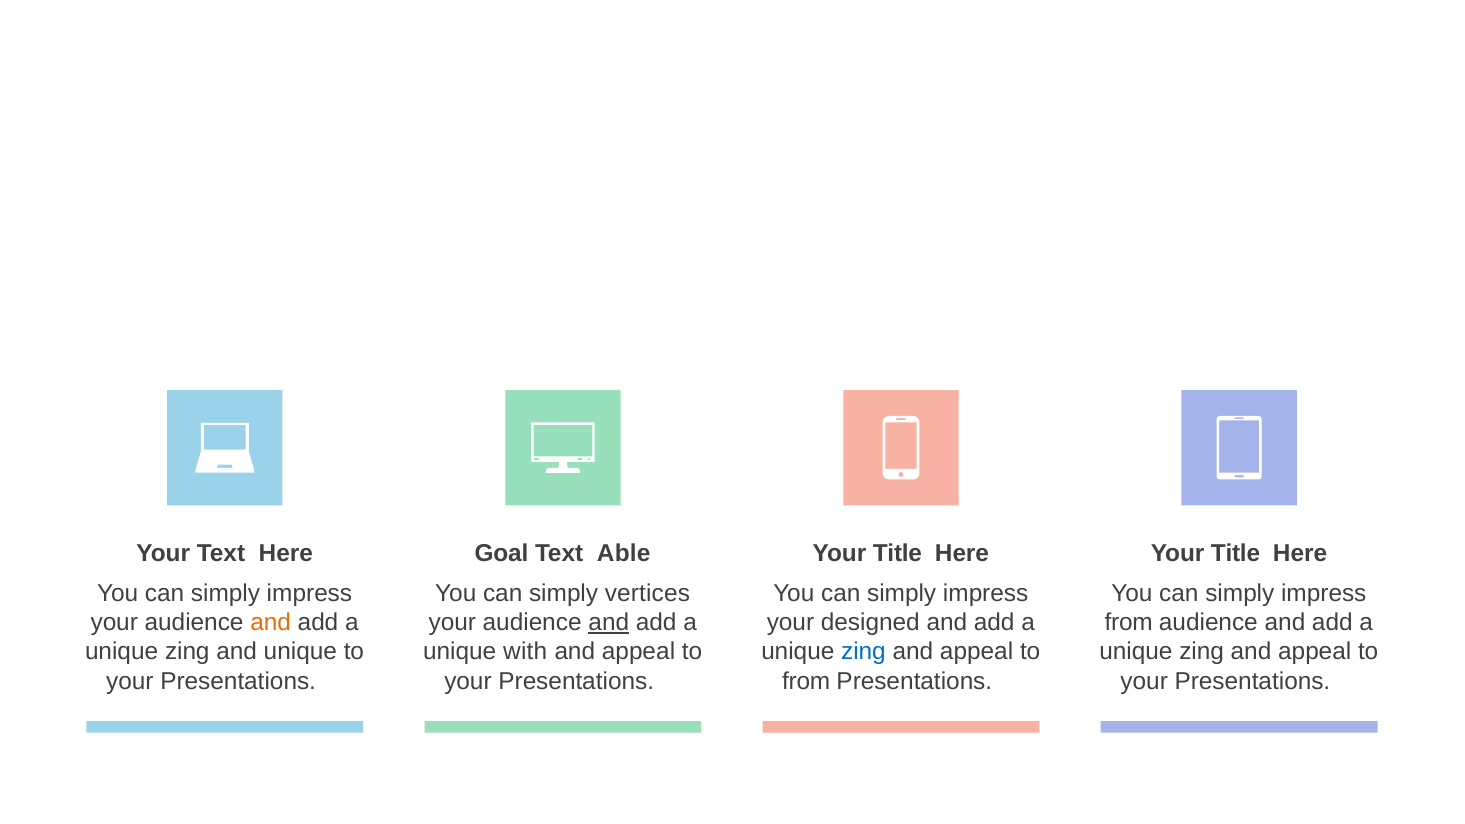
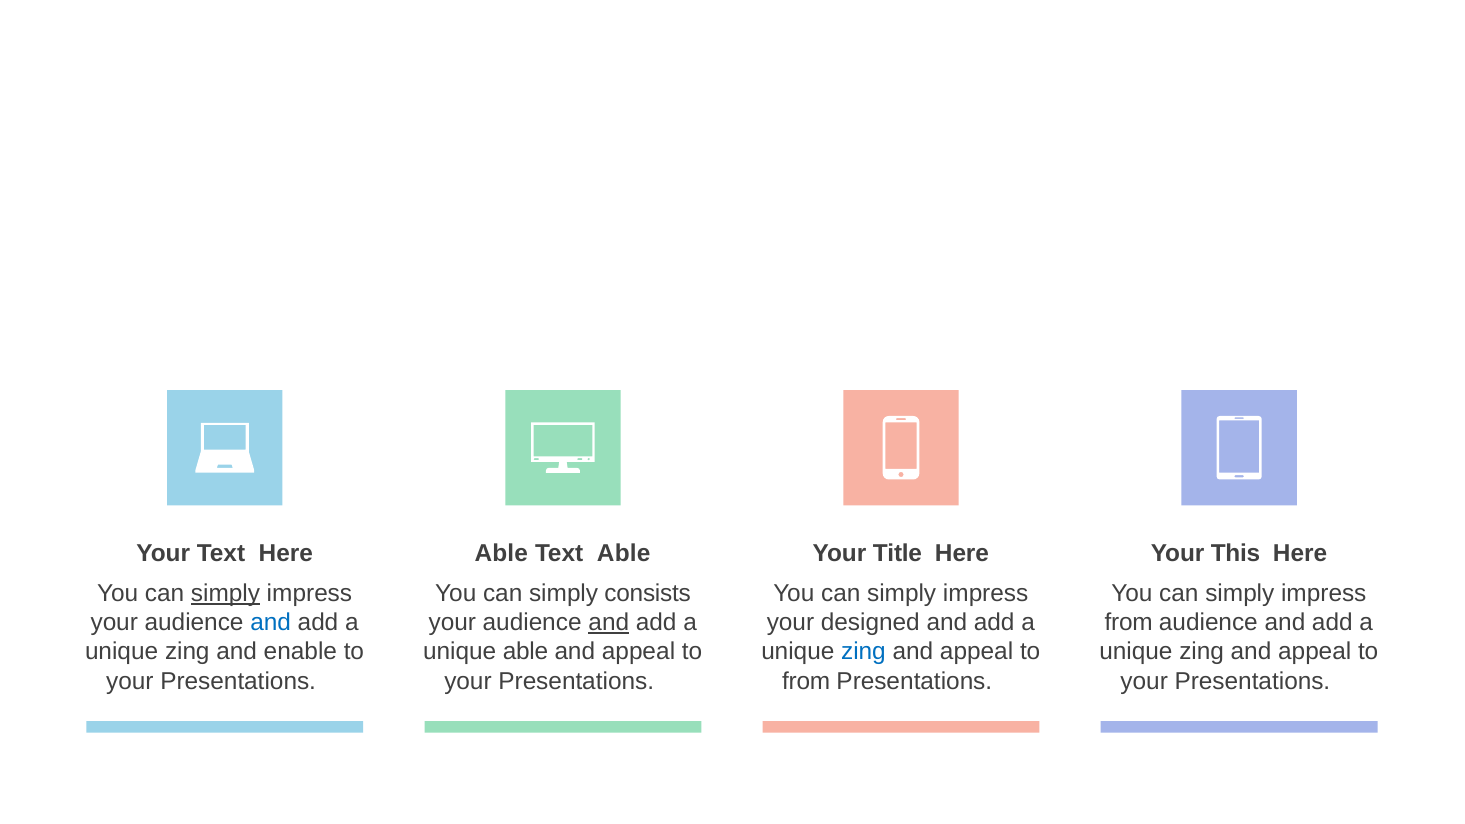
Goal: Goal -> Able (501, 554)
Title: Title -> This (1236, 554)
simply underline: none -> present (225, 593)
vertices: vertices -> consists (648, 593)
and colour: orange -> blue (271, 623)
and unique: unique -> enable (300, 652)
unique with: with -> able (526, 652)
